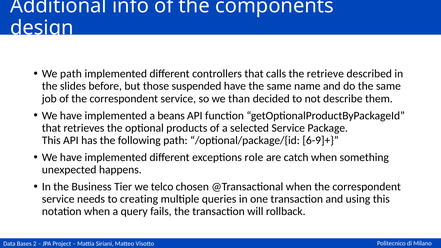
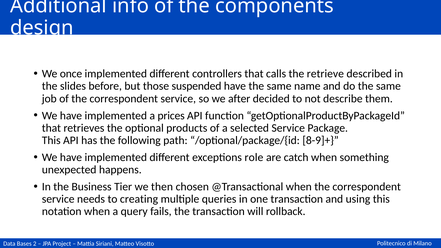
We path: path -> once (71, 74)
than: than -> after (239, 99)
beans: beans -> prices (171, 116)
6-9]+: 6-9]+ -> 8-9]+ (321, 140)
telco: telco -> then (162, 187)
